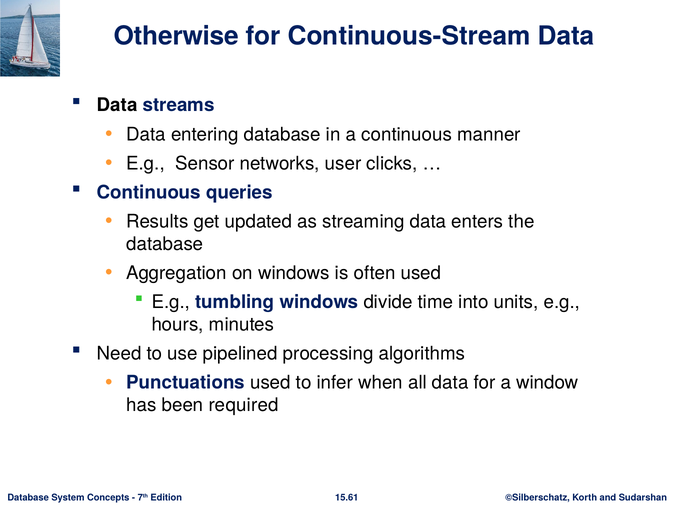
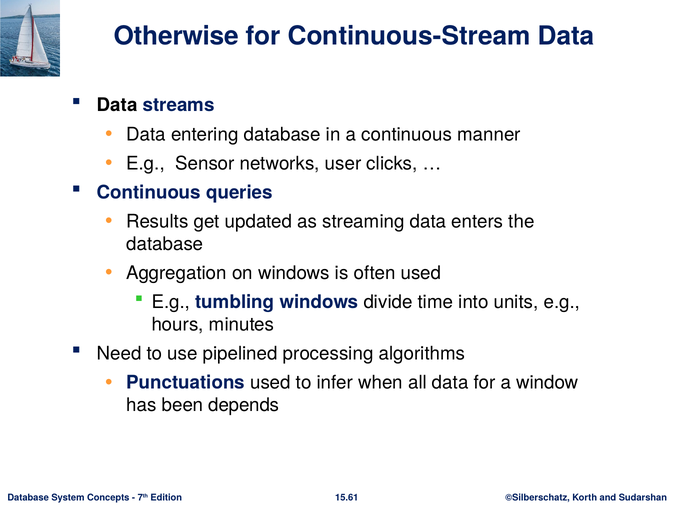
required: required -> depends (244, 405)
